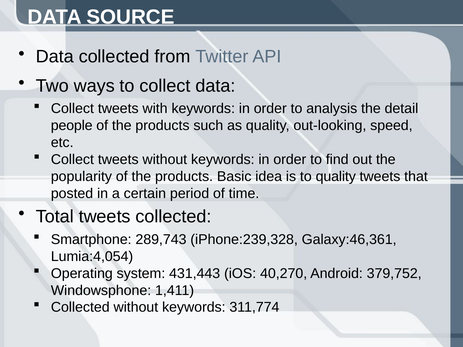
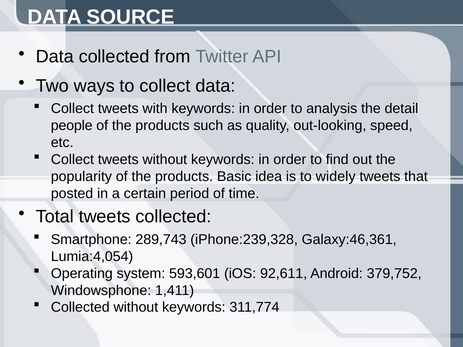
to quality: quality -> widely (336, 177)
431,443: 431,443 -> 593,601 (195, 274)
40,270: 40,270 -> 92,611 (284, 274)
